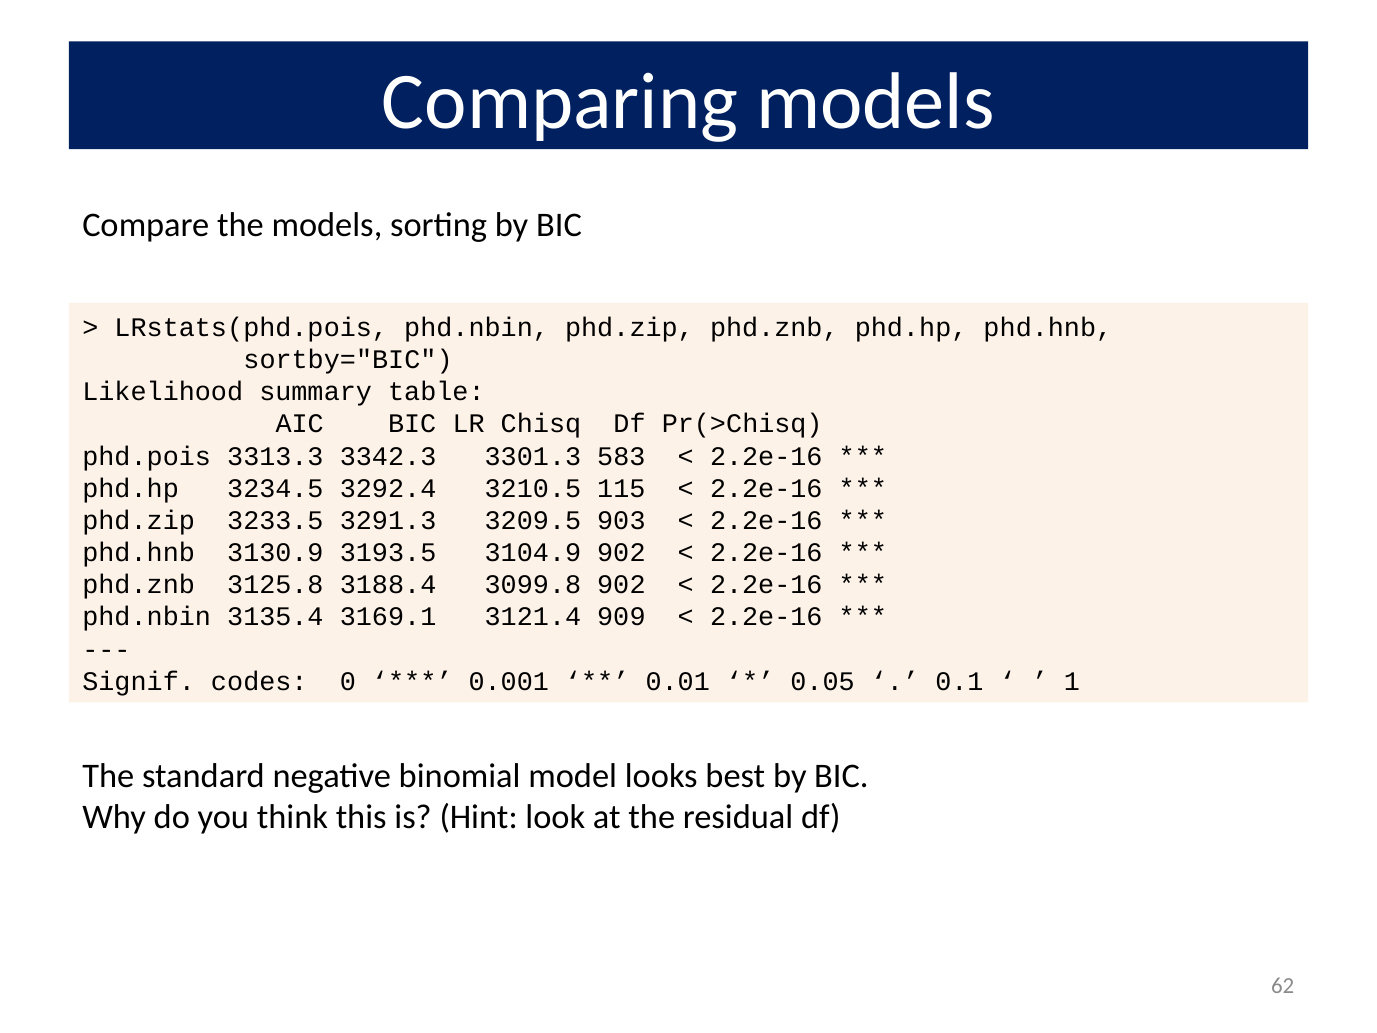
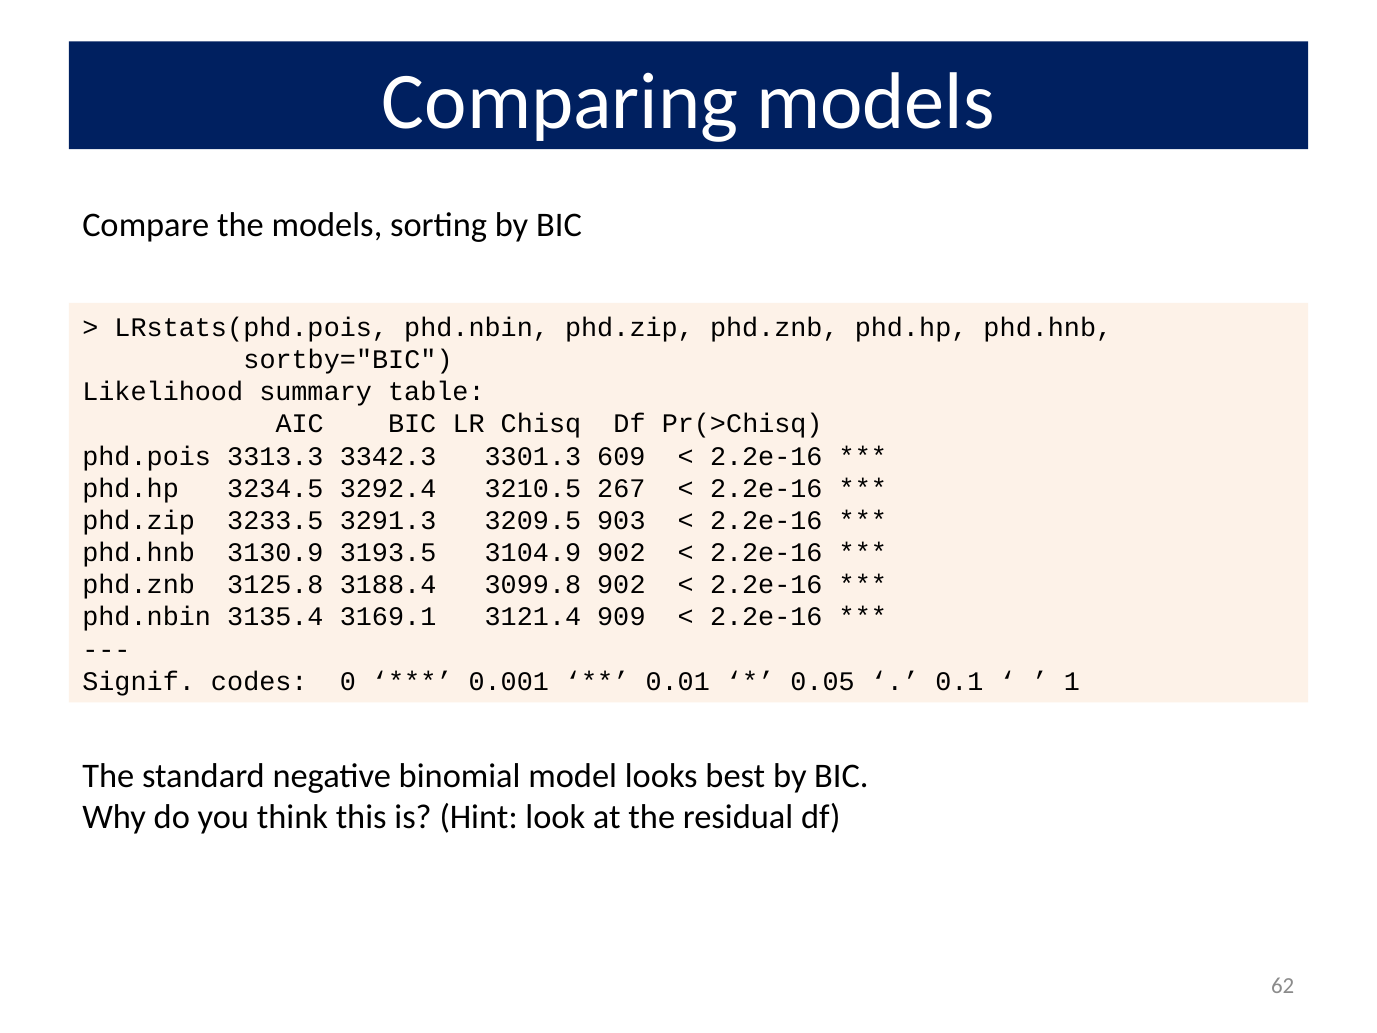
583: 583 -> 609 (621, 456)
115: 115 -> 267 (621, 488)
